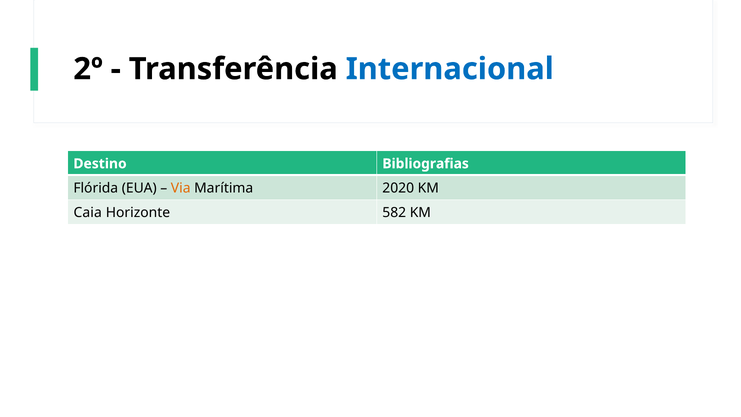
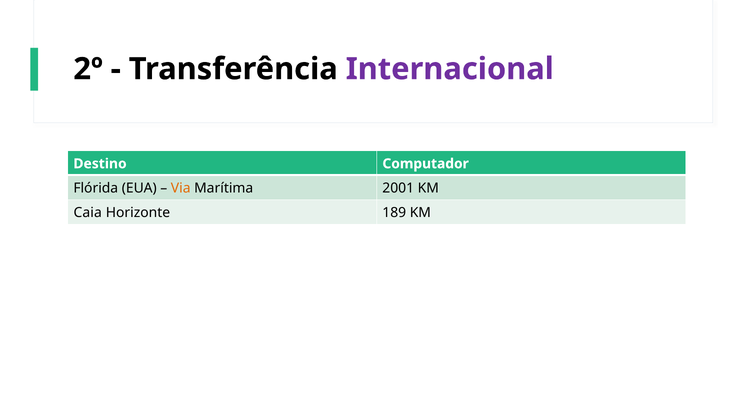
Internacional colour: blue -> purple (450, 69)
Bibliografias: Bibliografias -> Computador (426, 164)
2020: 2020 -> 2001 (398, 188)
582: 582 -> 189 (394, 213)
